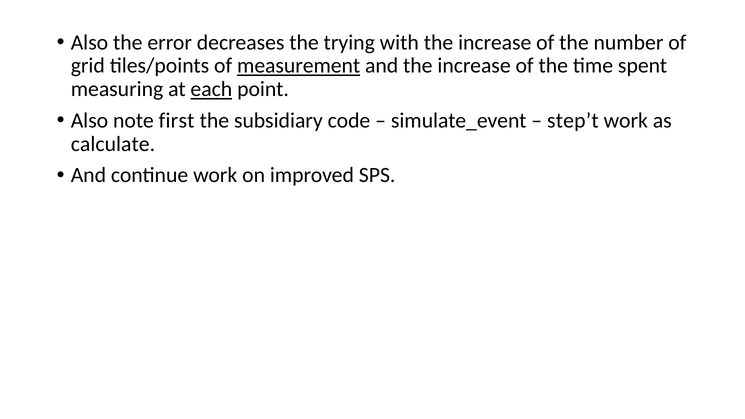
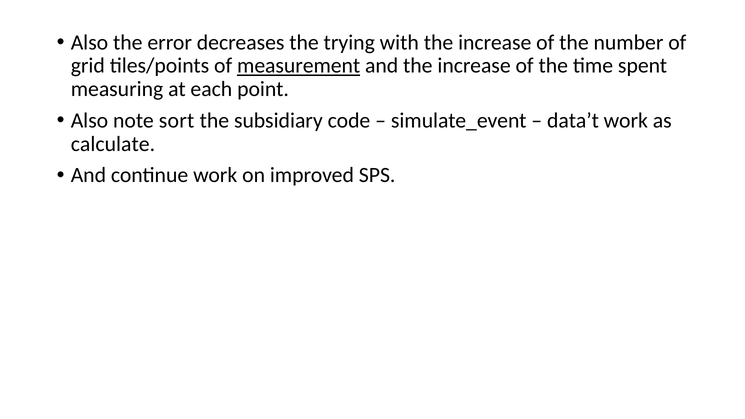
each underline: present -> none (211, 89)
first: first -> sort (177, 121)
step’t: step’t -> data’t (573, 121)
